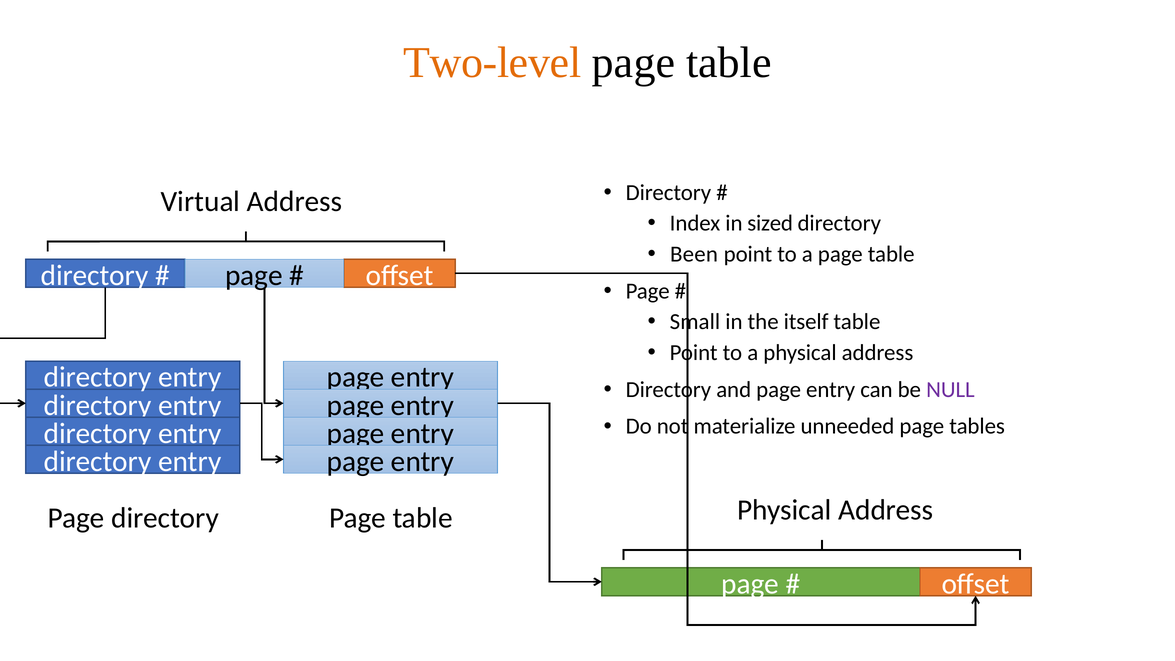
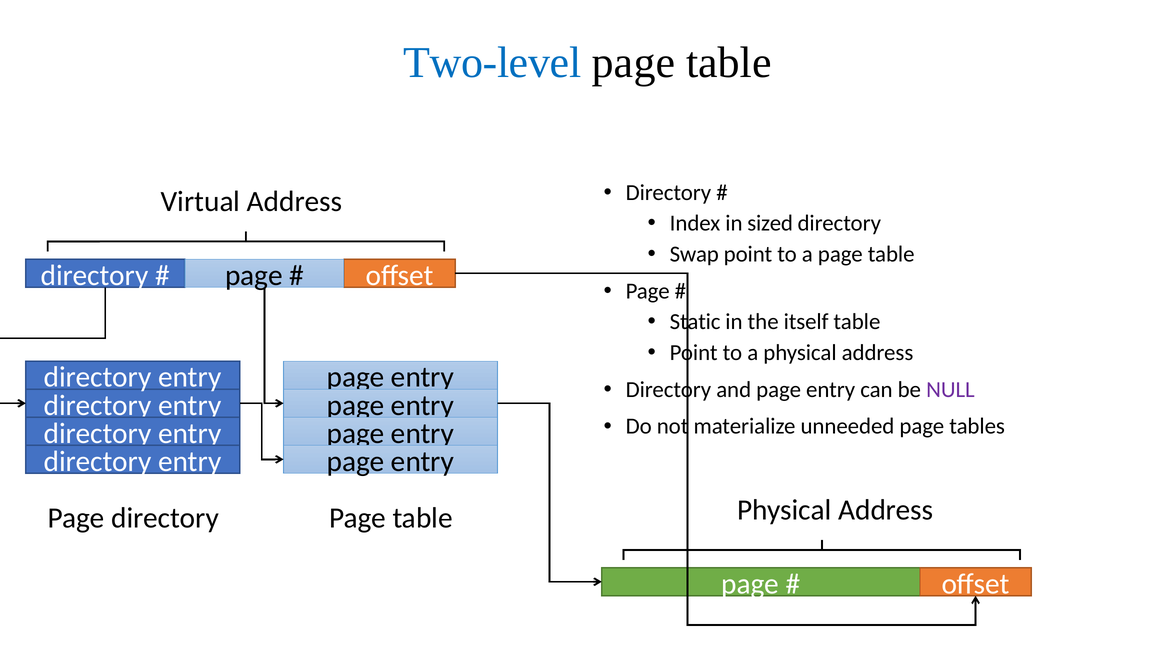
Two-level colour: orange -> blue (492, 63)
Been: Been -> Swap (694, 254)
Small: Small -> Static (695, 322)
